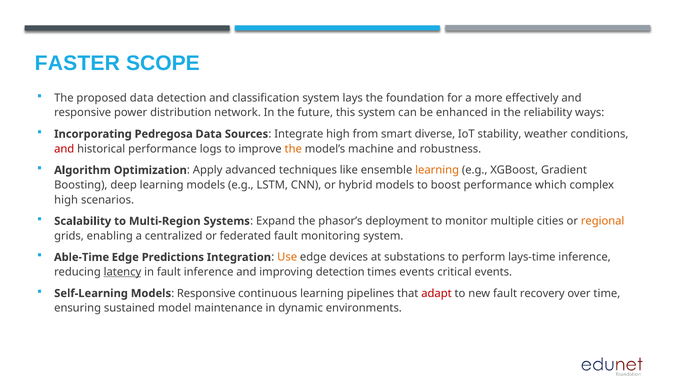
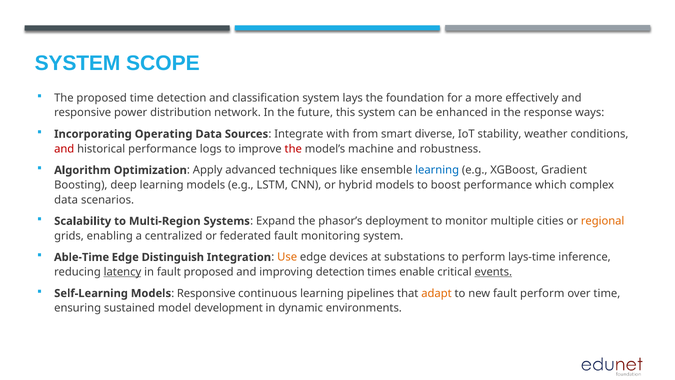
FASTER: FASTER -> SYSTEM (78, 63)
proposed data: data -> time (142, 98)
reliability: reliability -> response (548, 113)
Pedregosa: Pedregosa -> Operating (164, 134)
Integrate high: high -> with (338, 134)
the colour: orange -> red (293, 149)
learning colour: orange -> blue (437, 170)
high: high -> data (66, 200)
Predictions: Predictions -> Distinguish (173, 257)
fault inference: inference -> proposed (209, 272)
times events: events -> enable (417, 272)
events underline: none -> present (493, 272)
adapt colour: red -> orange (437, 293)
fault recovery: recovery -> perform (542, 293)
maintenance: maintenance -> development (228, 308)
